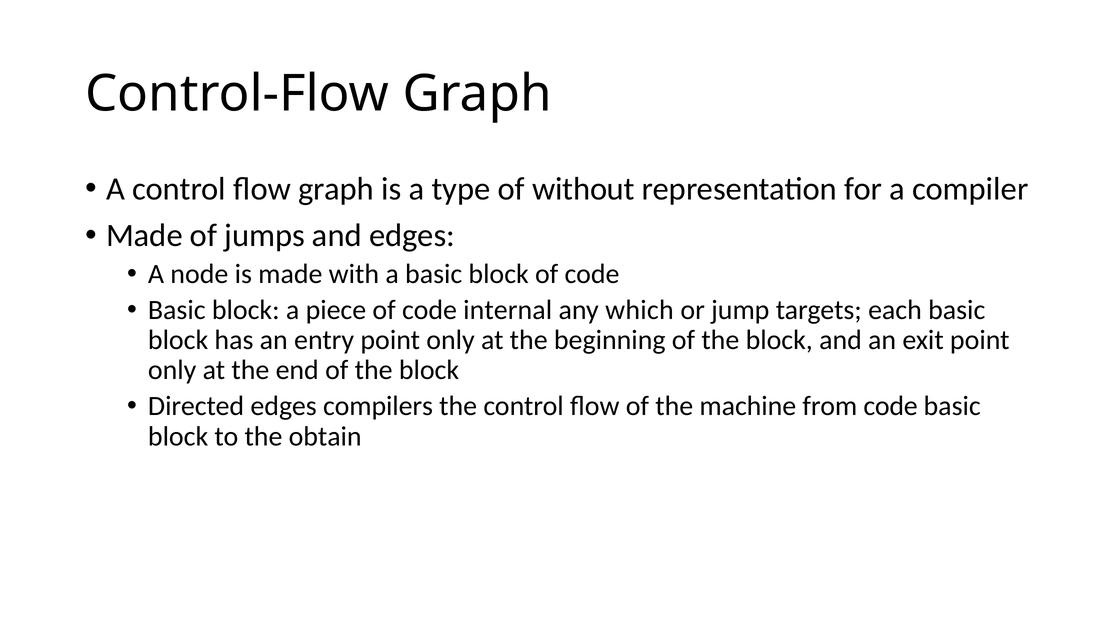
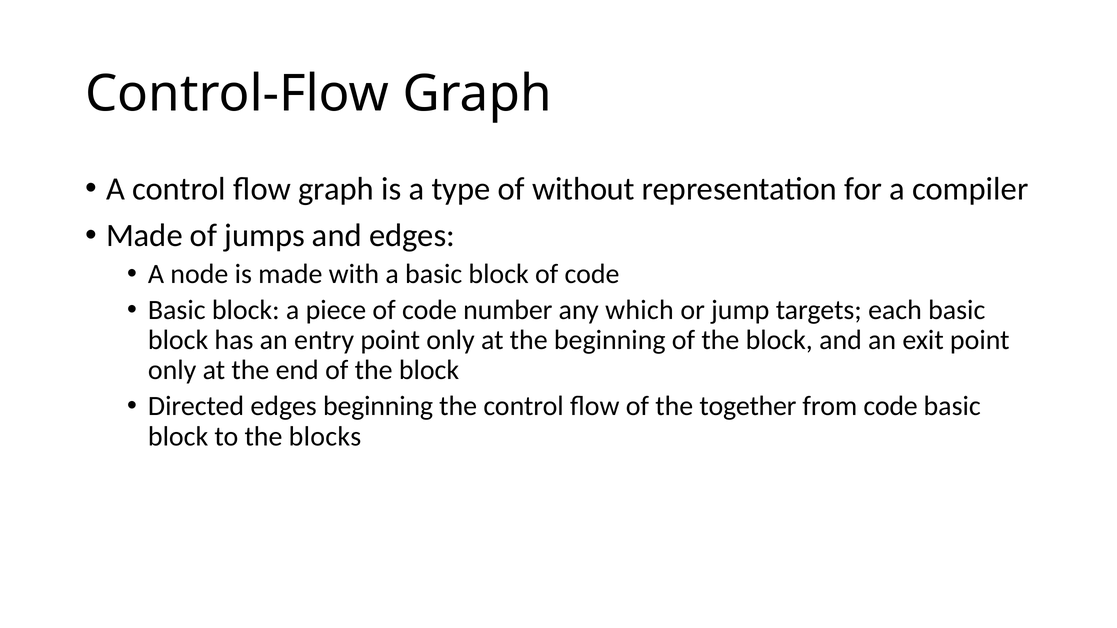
internal: internal -> number (508, 310)
edges compilers: compilers -> beginning (378, 406)
machine: machine -> together (748, 406)
obtain: obtain -> blocks (325, 437)
